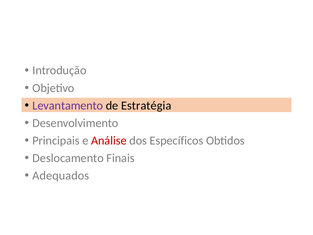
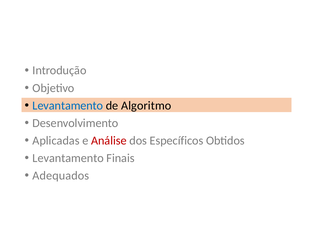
Levantamento colour: purple -> blue (68, 105)
Estratégia: Estratégia -> Algoritmo (146, 105)
Principais: Principais -> Aplicadas (56, 140)
Deslocamento: Deslocamento -> Levantamento (68, 158)
